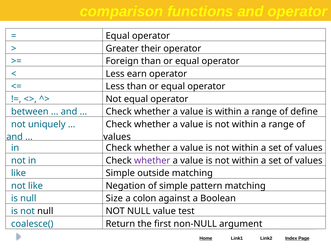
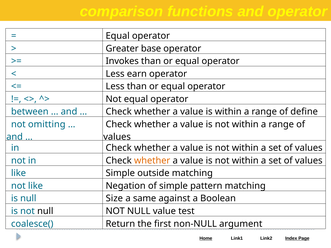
their: their -> base (151, 49)
Foreign: Foreign -> Invokes (122, 61)
uniquely: uniquely -> omitting (47, 124)
whether colour: purple -> orange (152, 161)
colon: colon -> same (145, 199)
